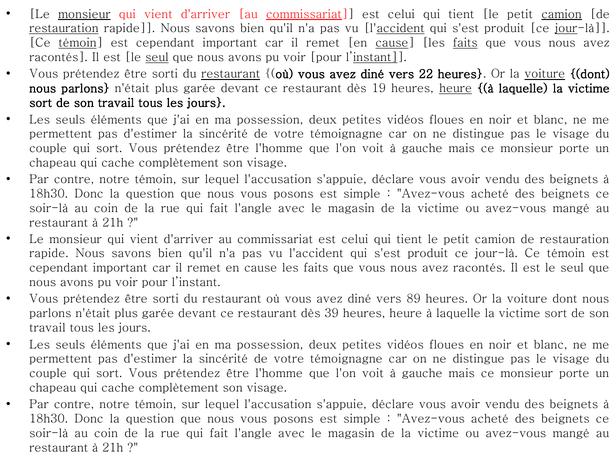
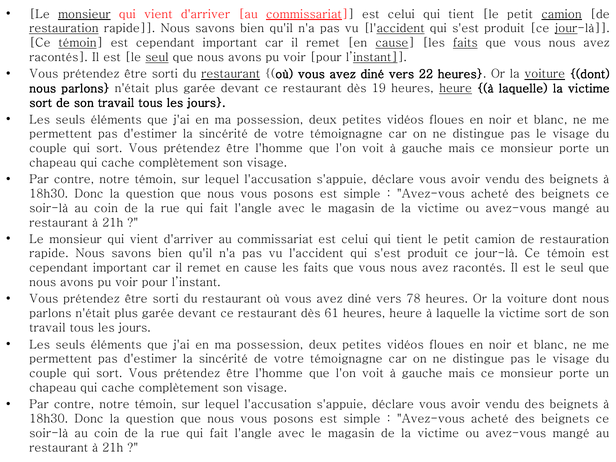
89: 89 -> 78 (414, 299)
39: 39 -> 61 (332, 313)
